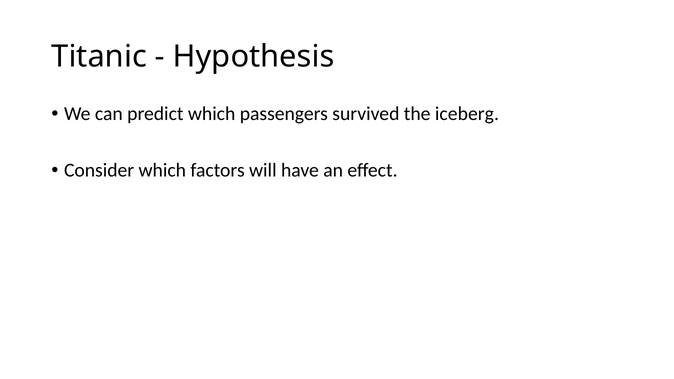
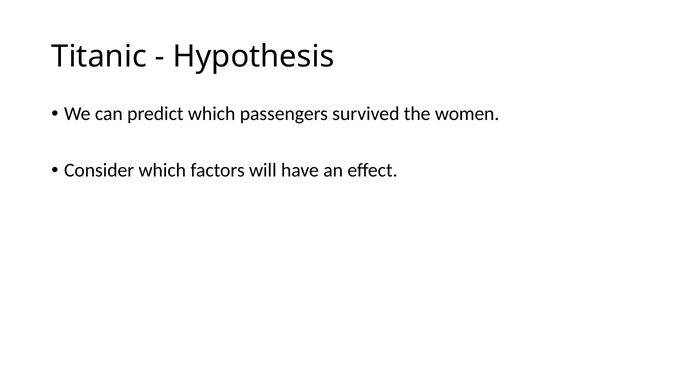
iceberg: iceberg -> women (467, 114)
